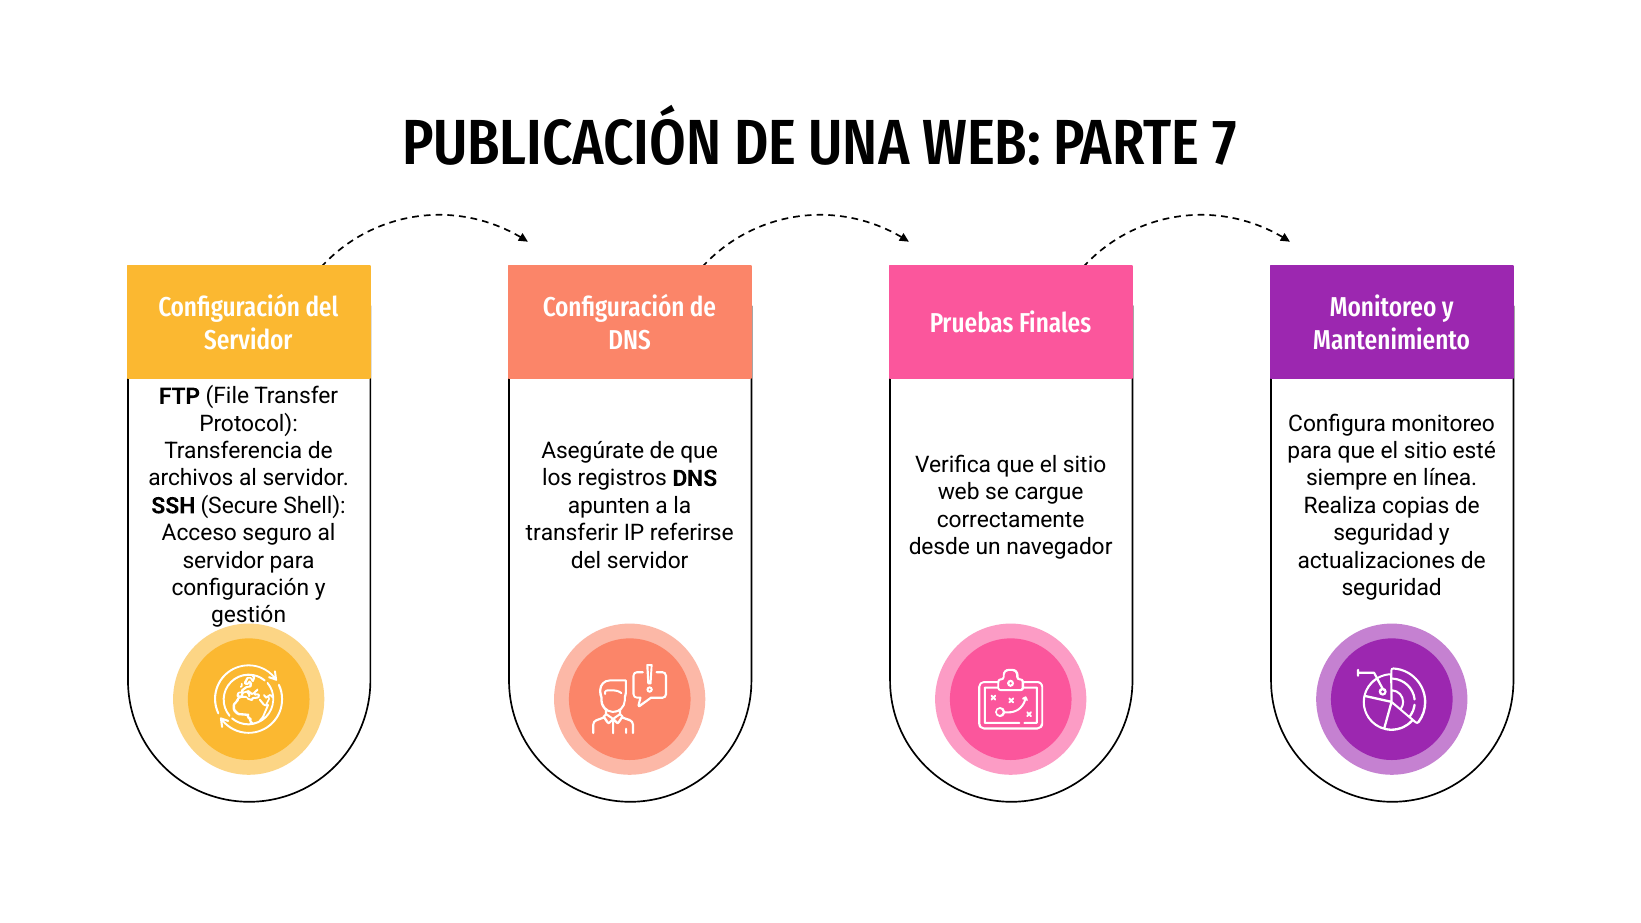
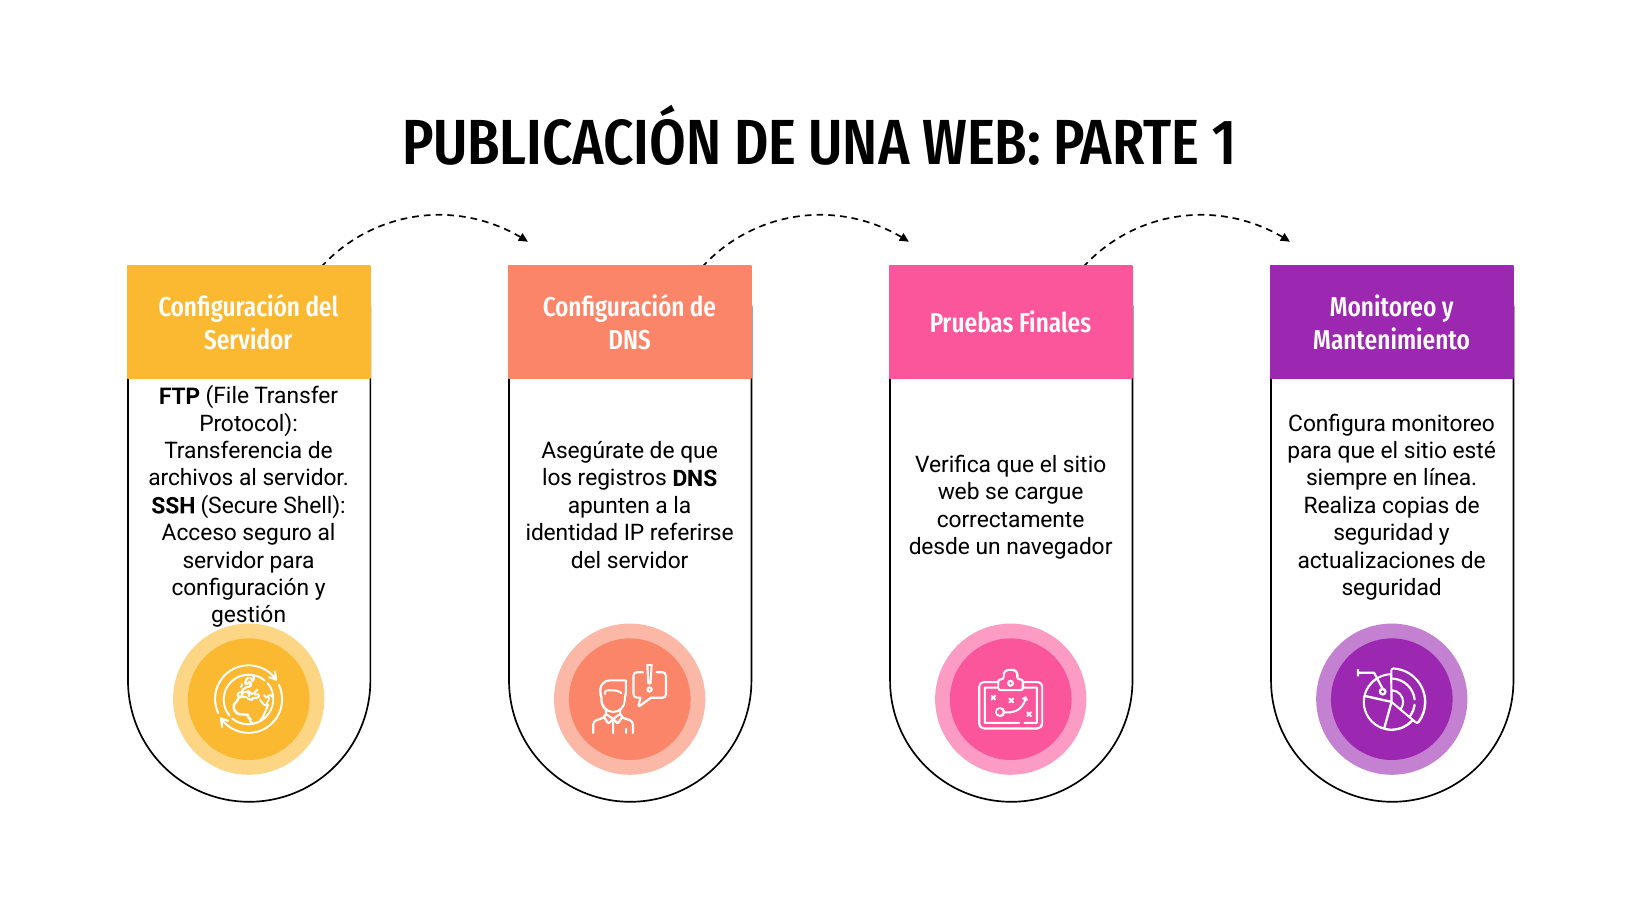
7: 7 -> 1 (1224, 144)
transferir: transferir -> identidad (572, 533)
